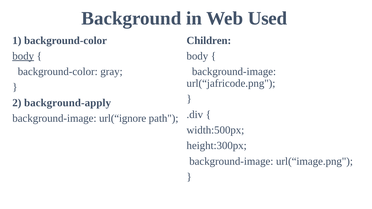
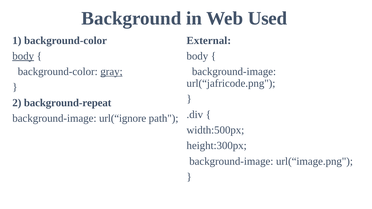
Children: Children -> External (209, 40)
gray underline: none -> present (111, 72)
background-apply: background-apply -> background-repeat (68, 103)
